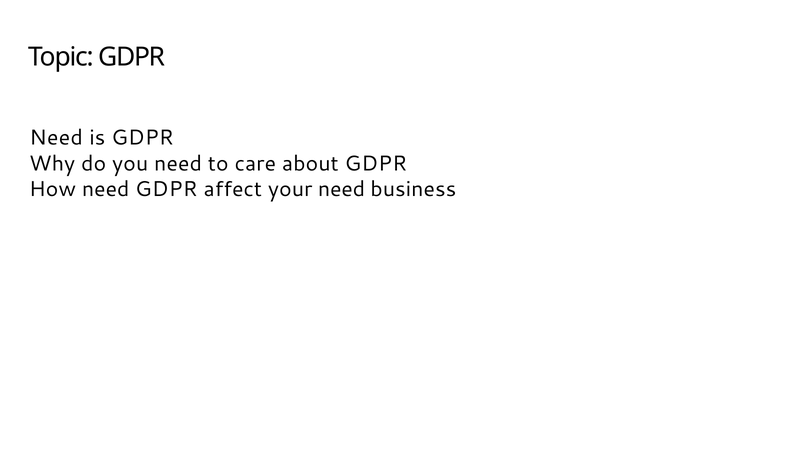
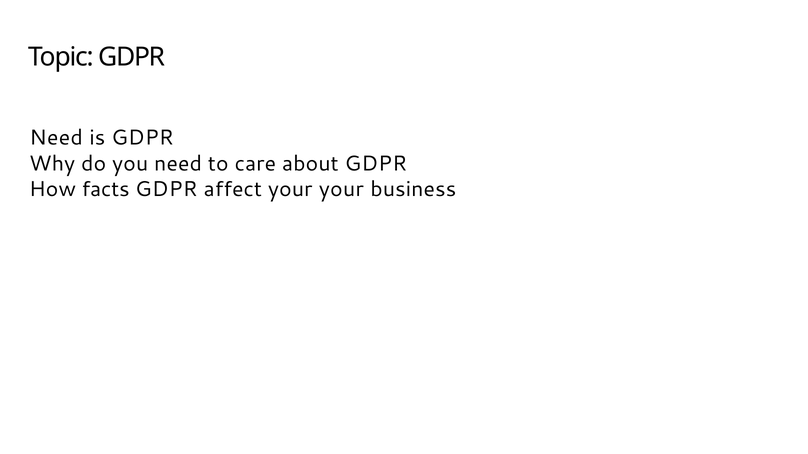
How need: need -> facts (106, 190)
your need: need -> your (341, 190)
